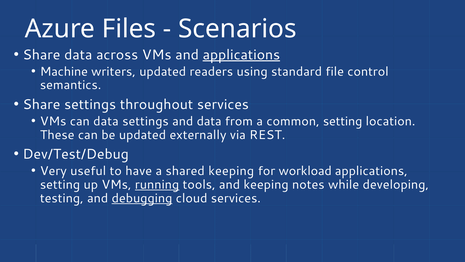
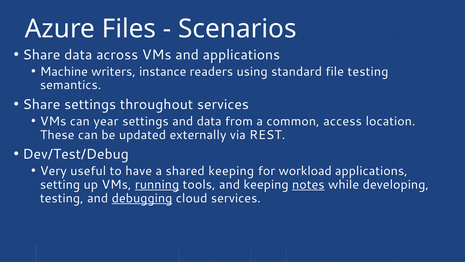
applications underline: present -> none (241, 55)
writers updated: updated -> instance (163, 71)
file control: control -> testing (368, 71)
can data: data -> year (106, 121)
common setting: setting -> access (343, 121)
notes underline: none -> present (308, 184)
